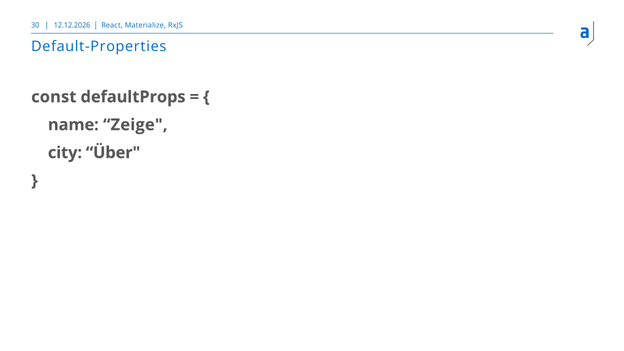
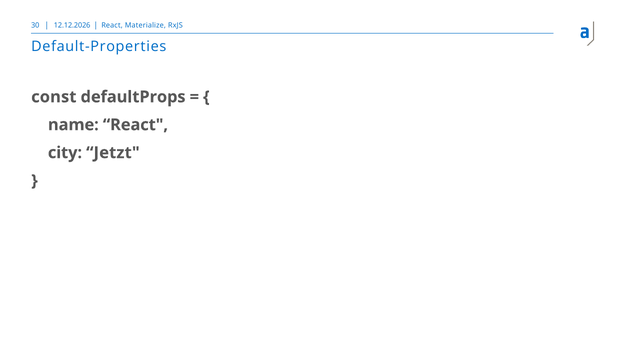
name Zeige: Zeige -> React (135, 125)
Über: Über -> Jetzt (113, 153)
